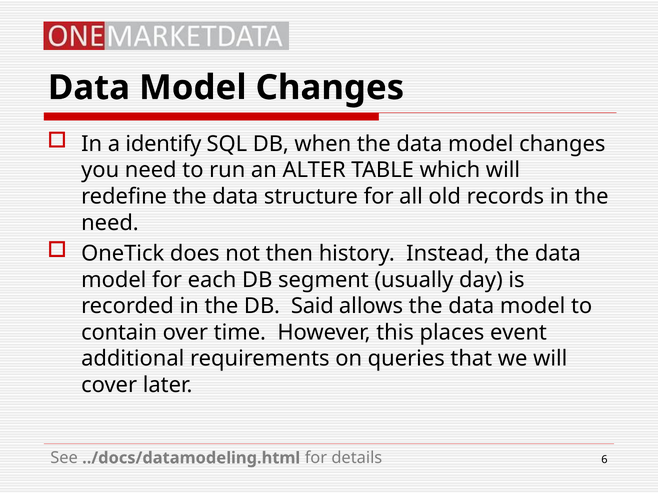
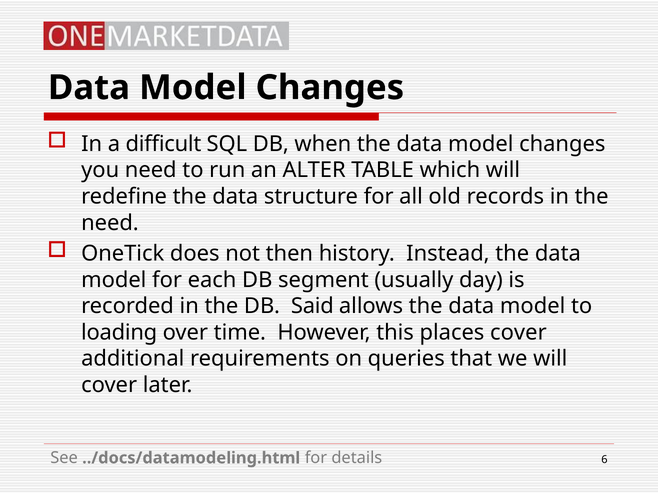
identify: identify -> difficult (163, 144)
contain: contain -> loading (119, 333)
places event: event -> cover (518, 333)
